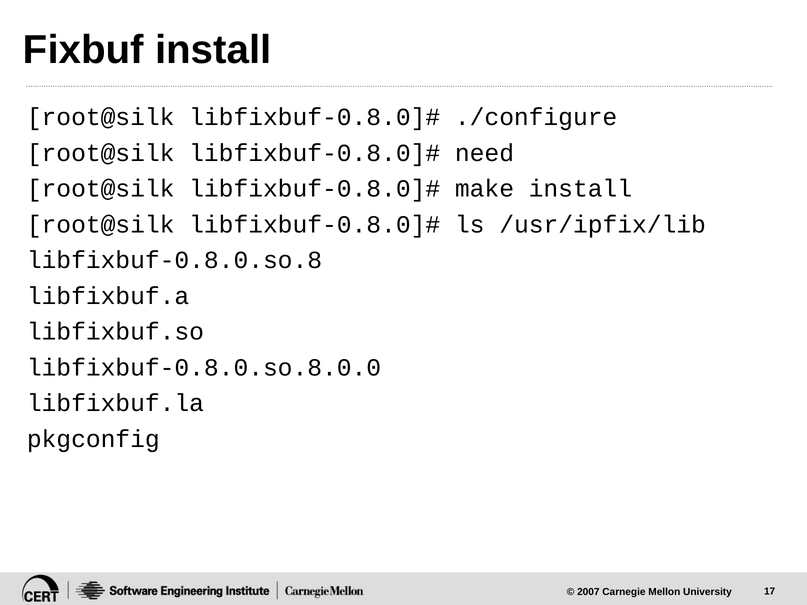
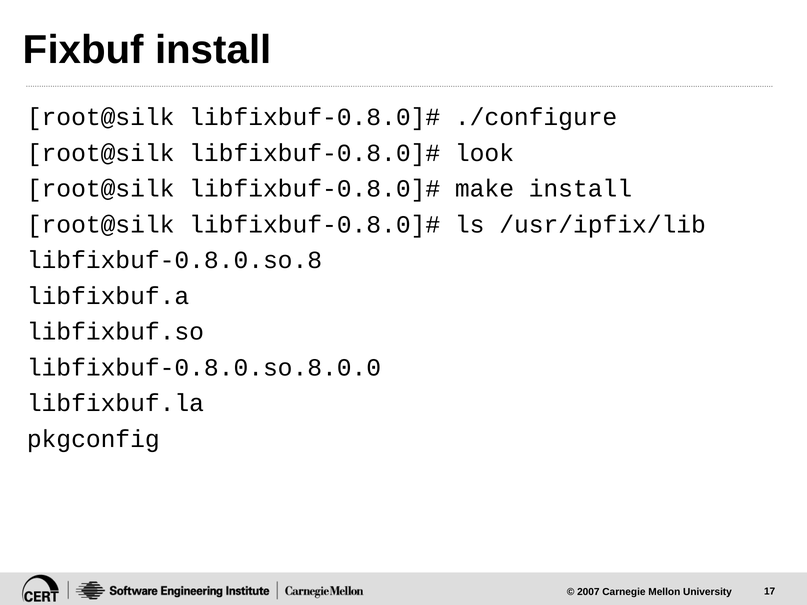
need: need -> look (484, 153)
